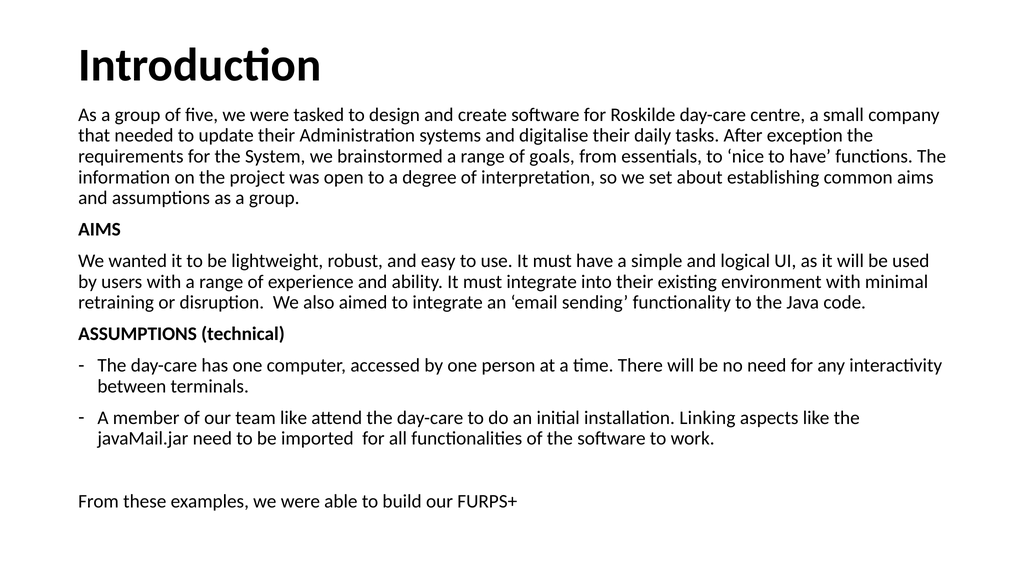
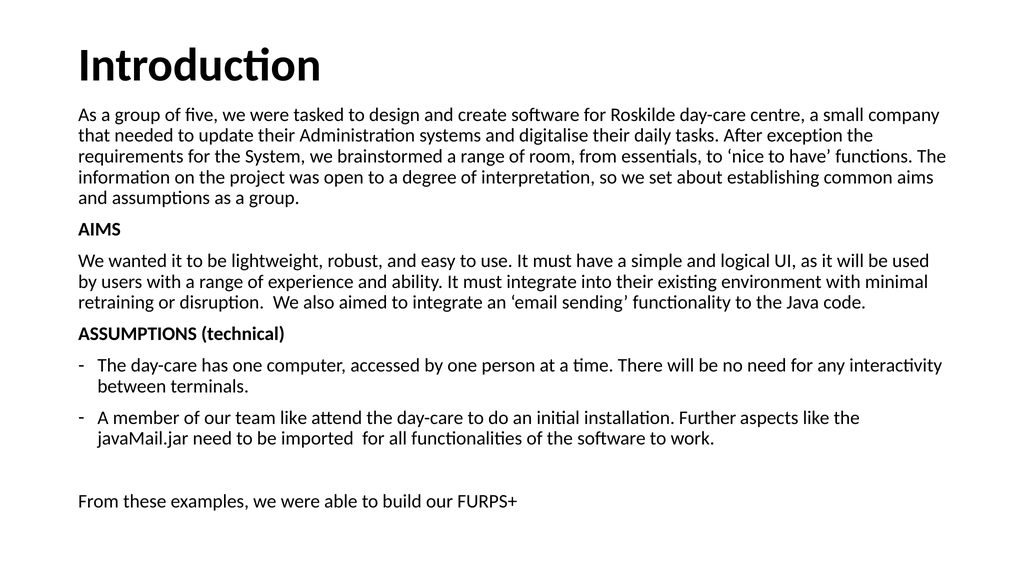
goals: goals -> room (552, 156)
Linking: Linking -> Further (708, 418)
